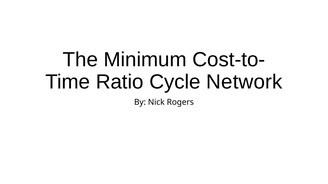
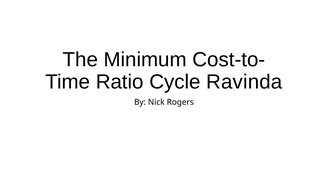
Network: Network -> Ravinda (244, 82)
